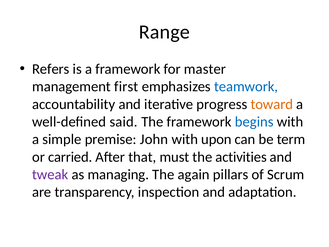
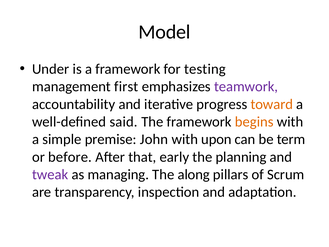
Range: Range -> Model (165, 32)
Refers: Refers -> Under (51, 69)
master: master -> testing (205, 69)
teamwork colour: blue -> purple (246, 87)
begins colour: blue -> orange (254, 122)
carried: carried -> before (70, 157)
must: must -> early (174, 157)
activities: activities -> planning (241, 157)
again: again -> along (194, 174)
